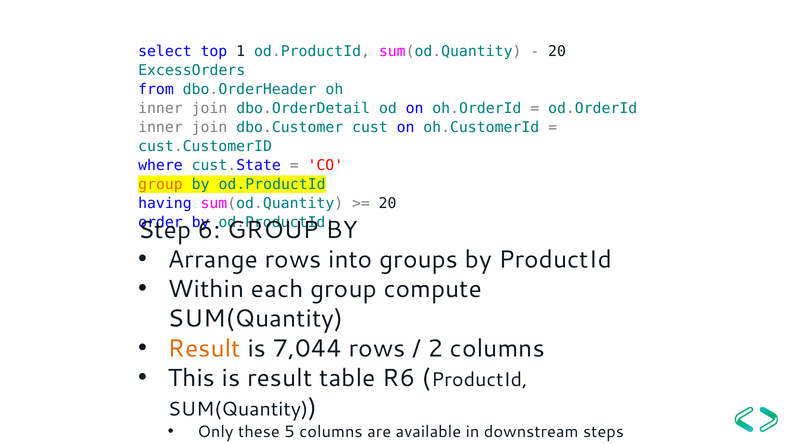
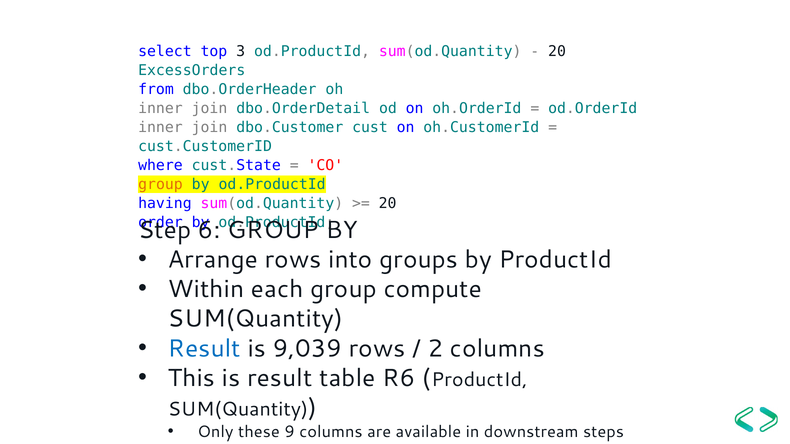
1: 1 -> 3 (241, 52)
Result colour: orange -> blue (204, 349)
7,044: 7,044 -> 9,039 (307, 349)
5: 5 -> 9 (289, 432)
